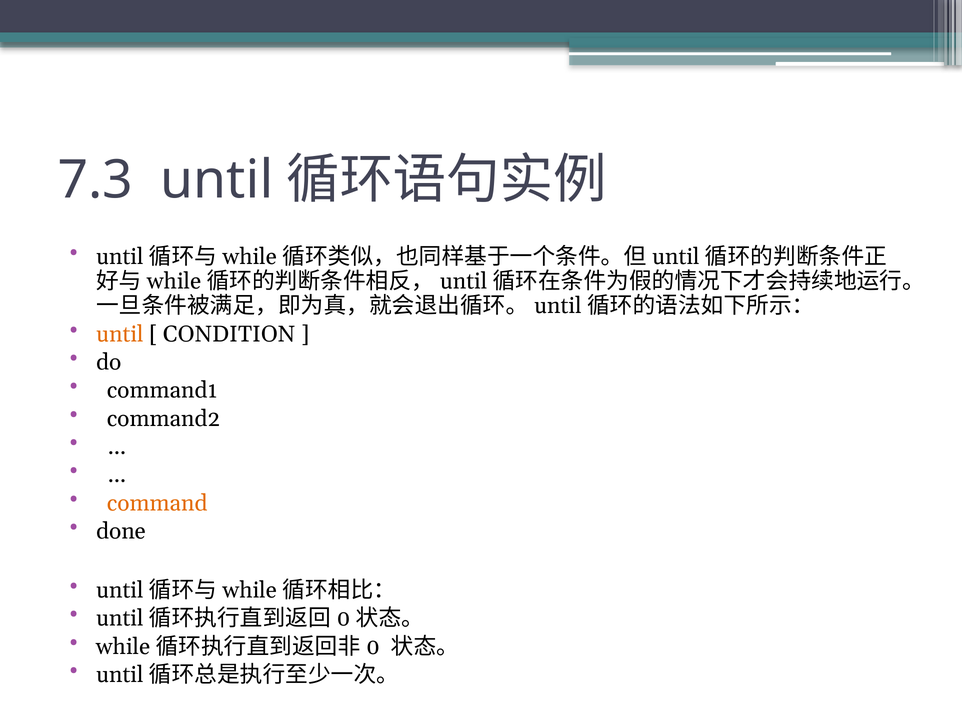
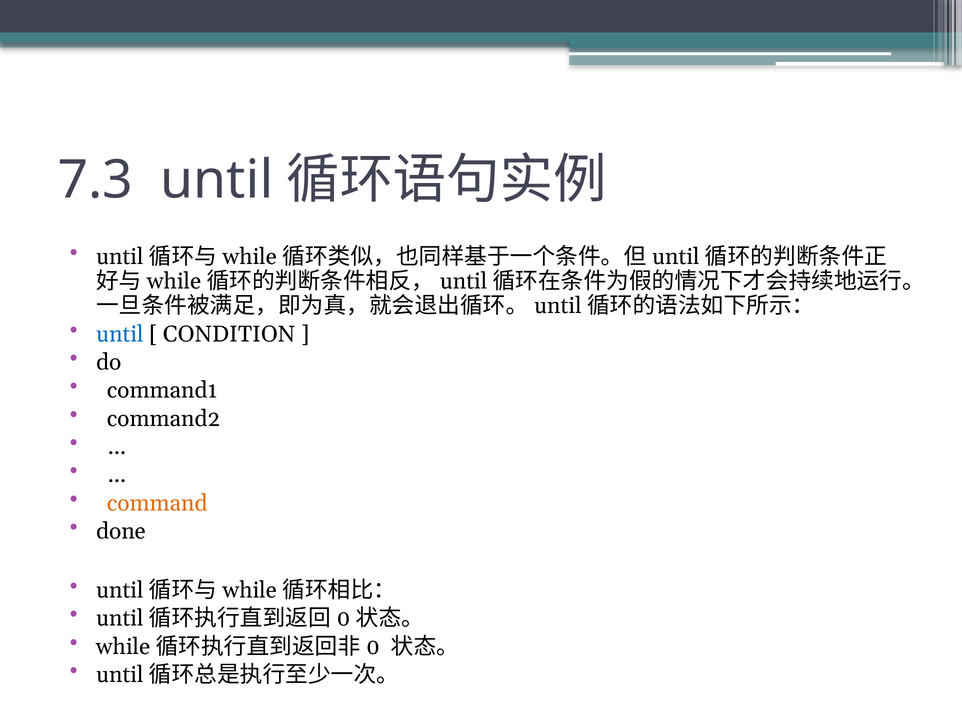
until colour: orange -> blue (120, 334)
